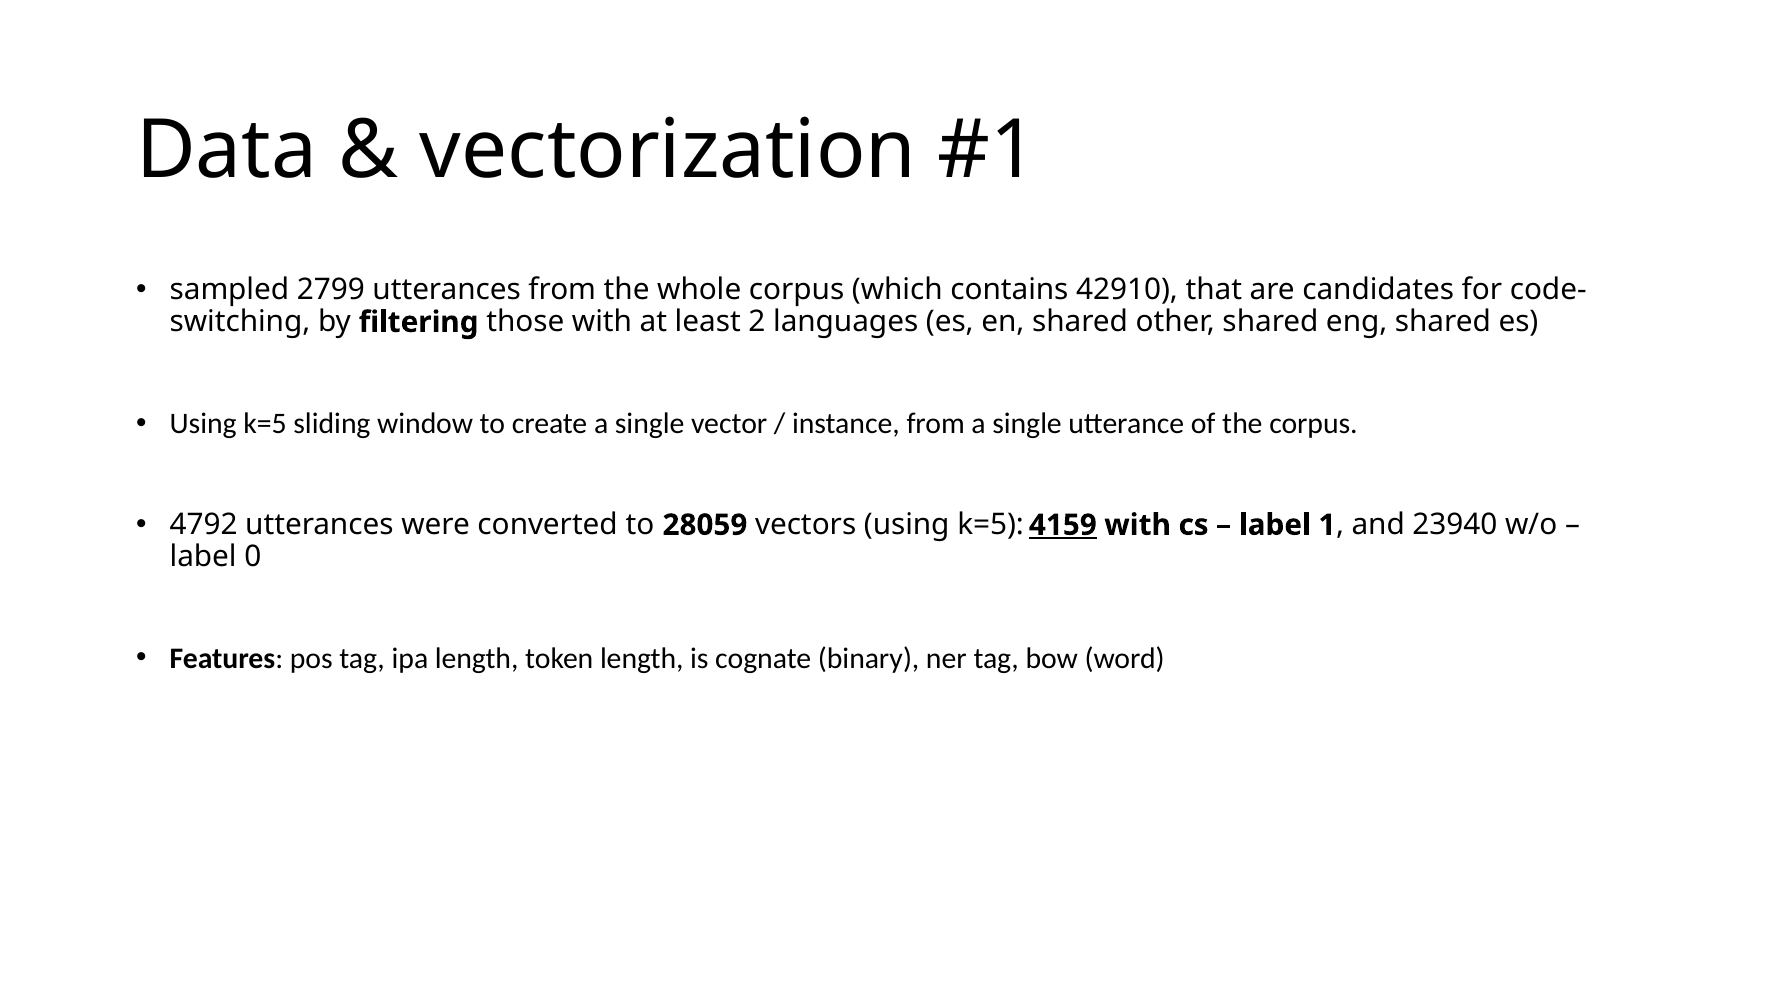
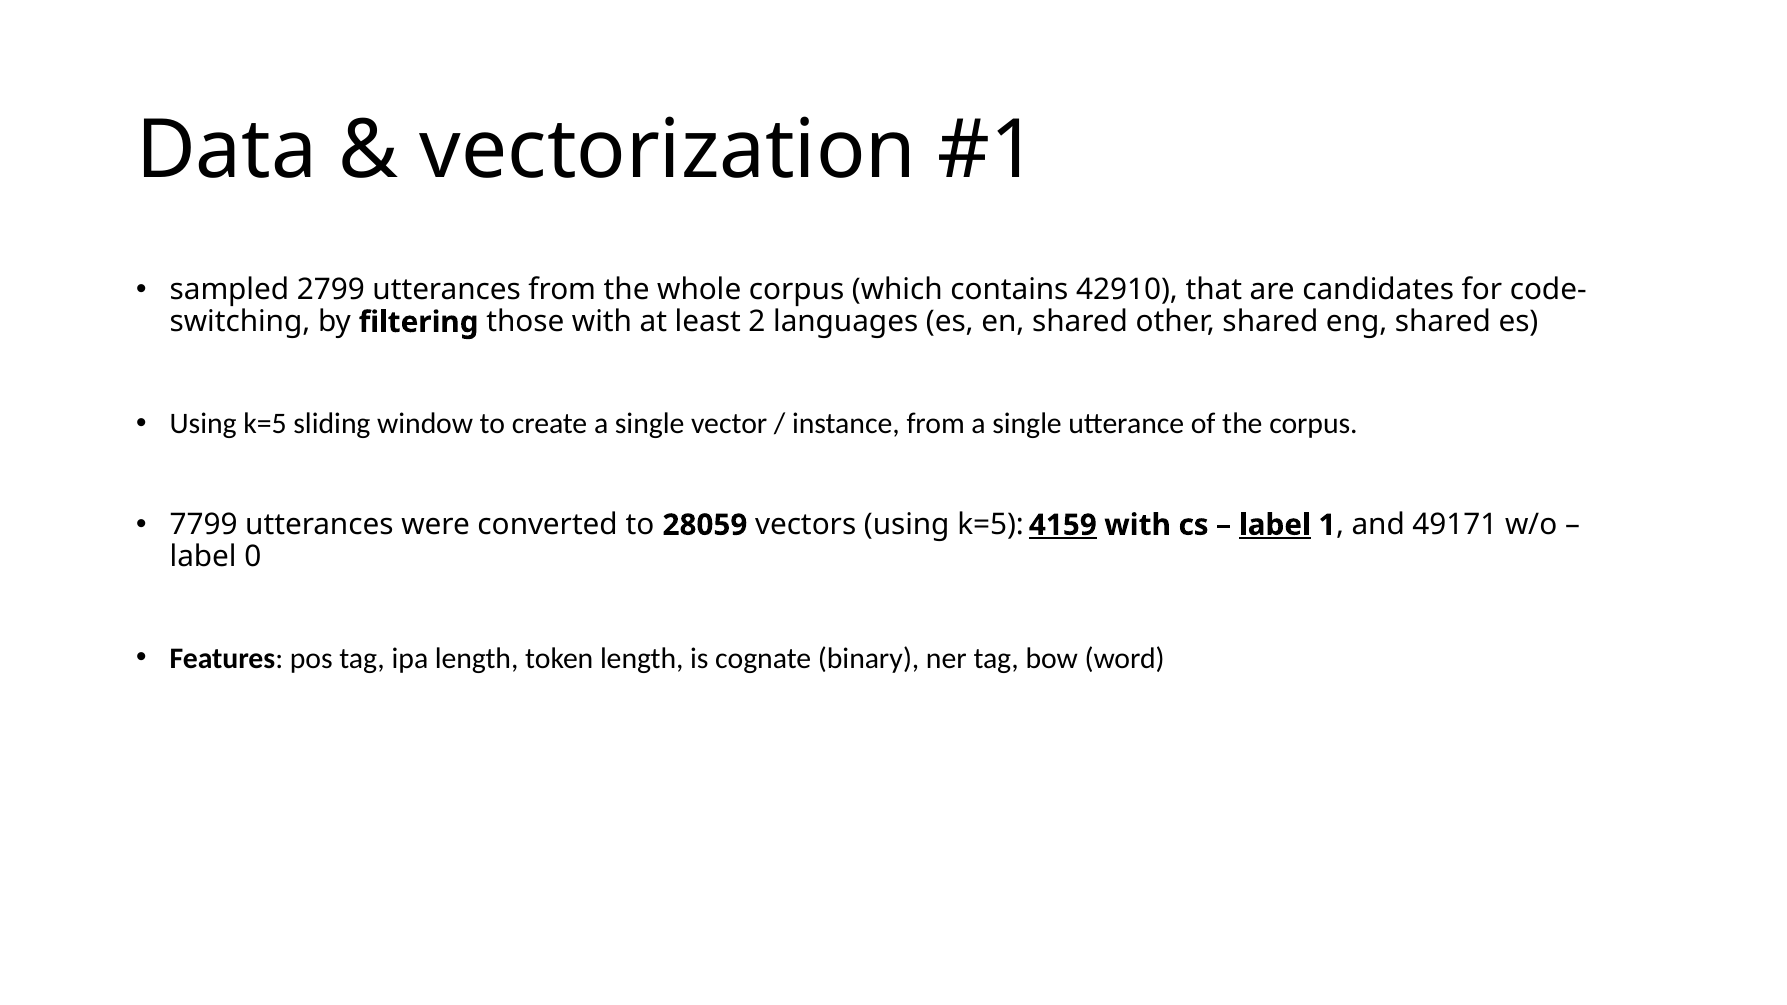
4792: 4792 -> 7799 (204, 525)
label underline: none -> present (1275, 525)
23940: 23940 -> 49171 (1455, 525)
